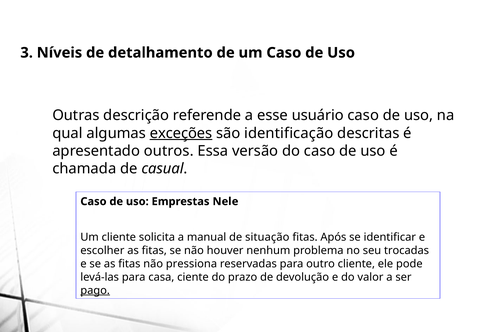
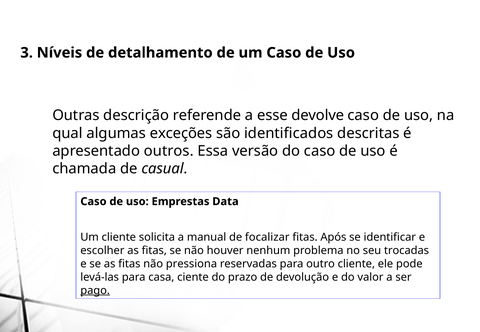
usuário: usuário -> devolve (318, 116)
exceções underline: present -> none (181, 133)
identificação: identificação -> identificados (289, 133)
Nele: Nele -> Data (225, 202)
situação: situação -> focalizar (267, 237)
